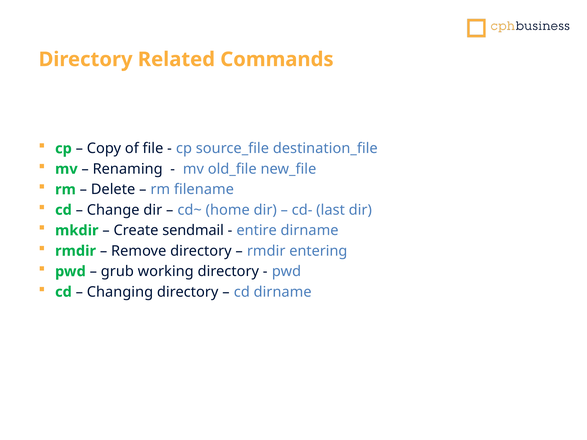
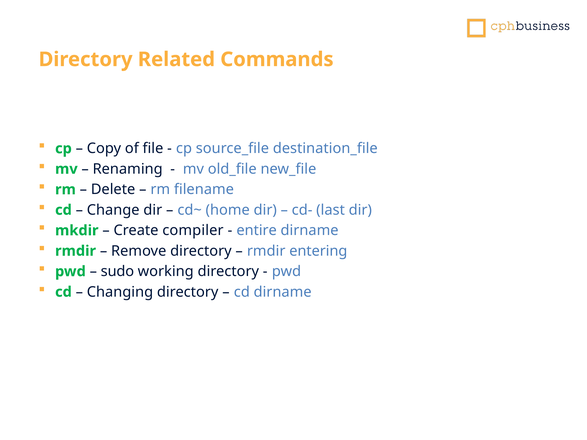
sendmail: sendmail -> compiler (193, 231)
grub: grub -> sudo (117, 272)
